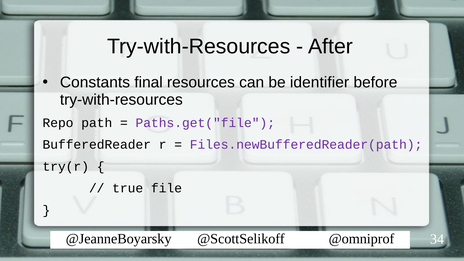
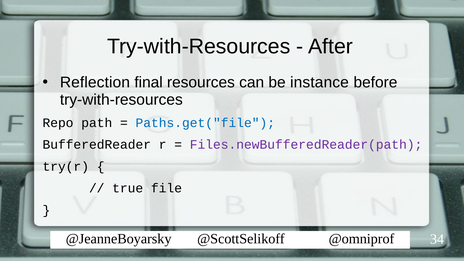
Constants: Constants -> Reflection (95, 82)
identifier: identifier -> instance (319, 82)
Paths.get("file colour: purple -> blue (205, 123)
